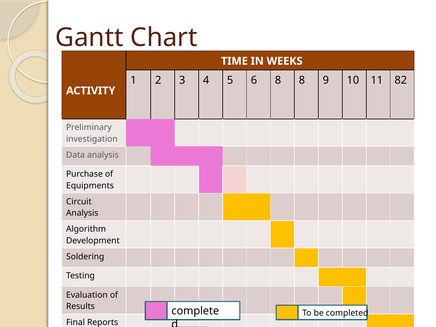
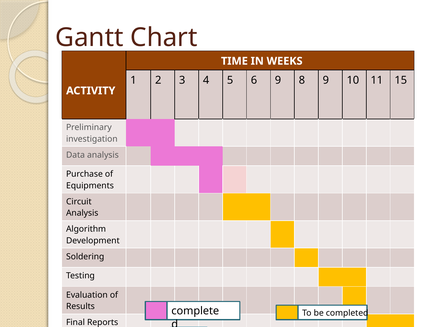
6 8: 8 -> 9 (278, 80)
82: 82 -> 15 (401, 80)
